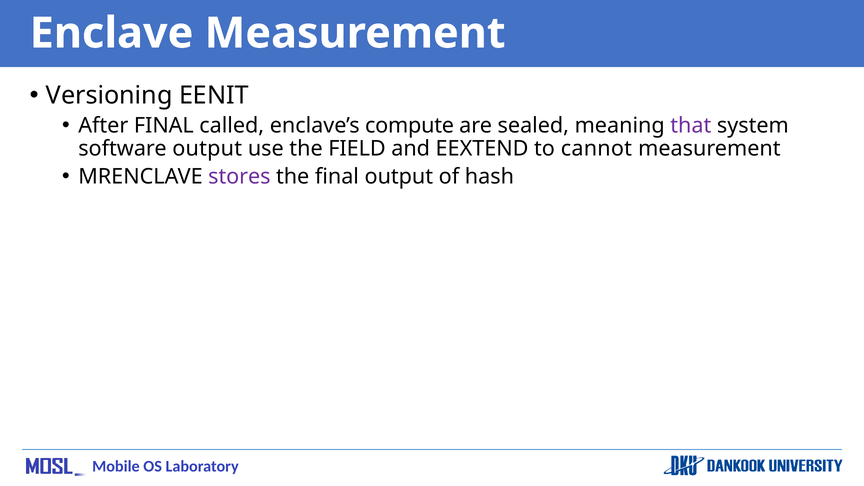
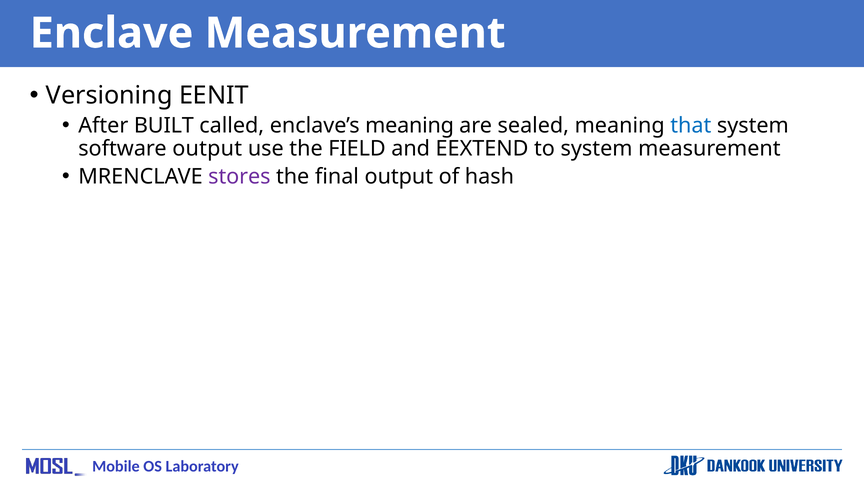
After FINAL: FINAL -> BUILT (164, 125)
enclave’s compute: compute -> meaning (410, 125)
that colour: purple -> blue (691, 125)
to cannot: cannot -> system (597, 149)
